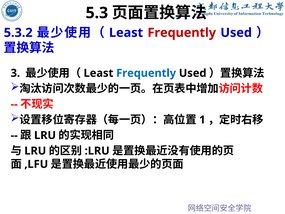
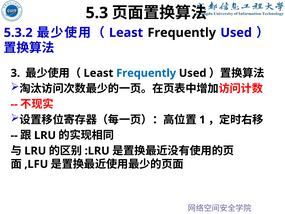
Frequently colour: red -> black (182, 33)
